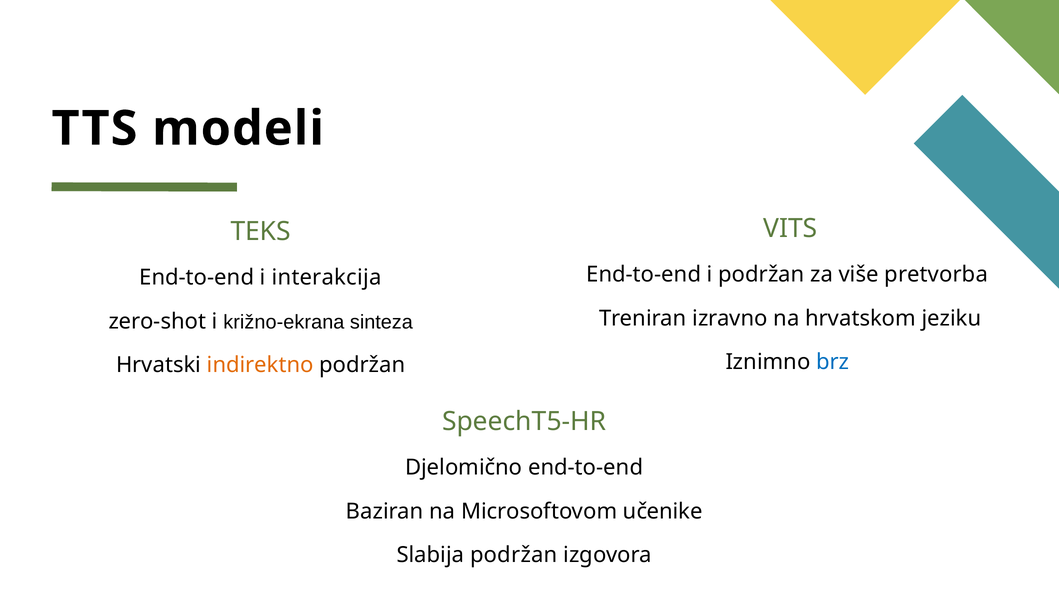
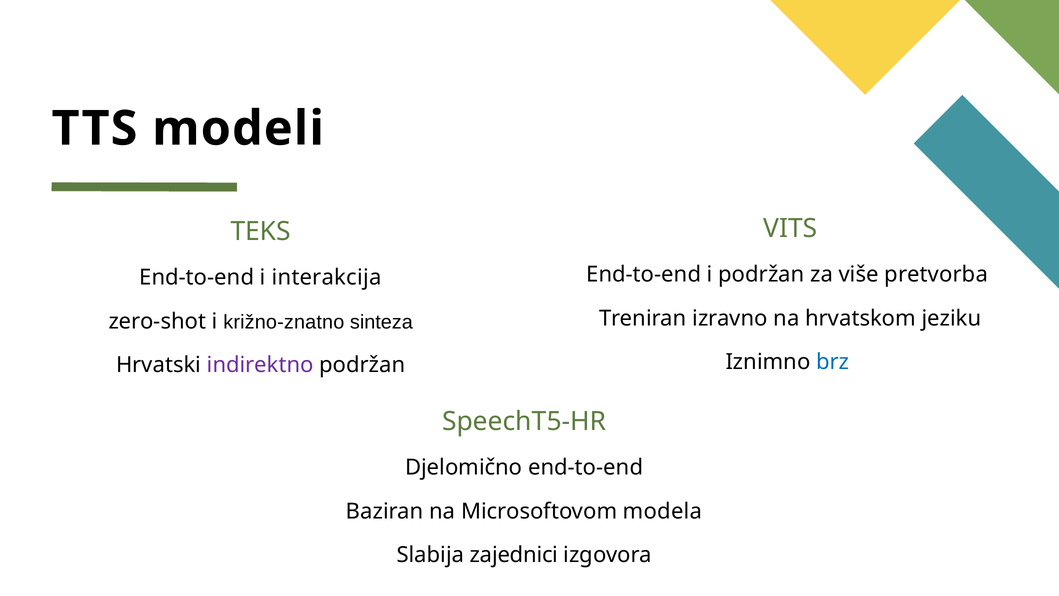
križno-ekrana: križno-ekrana -> križno-znatno (284, 322)
indirektno colour: orange -> purple (260, 365)
učenike: učenike -> modela (663, 511)
Slabija podržan: podržan -> zajednici (514, 555)
